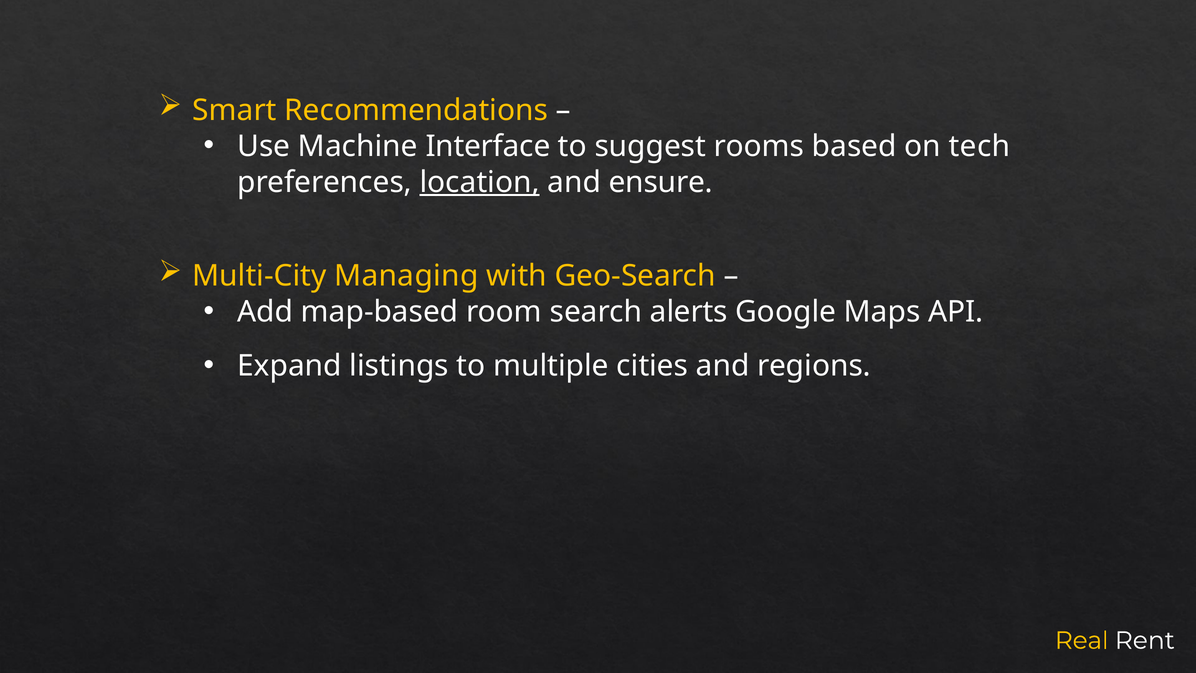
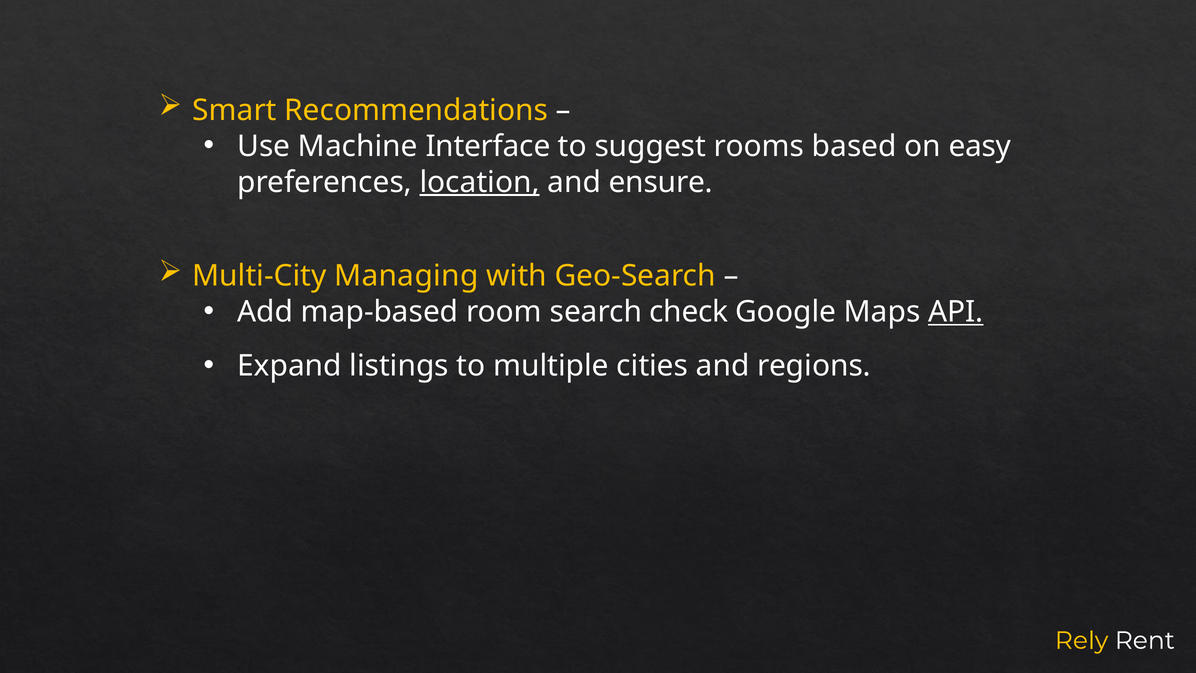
tech: tech -> easy (980, 146)
alerts: alerts -> check (689, 312)
API underline: none -> present (956, 312)
Real: Real -> Rely (1082, 640)
